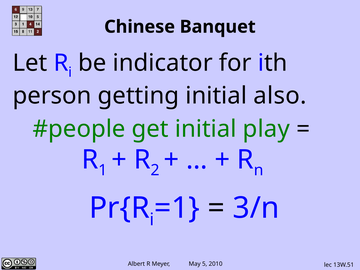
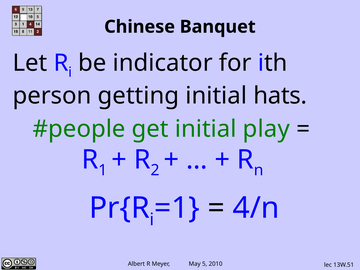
also: also -> hats (280, 96)
3/n: 3/n -> 4/n (256, 208)
